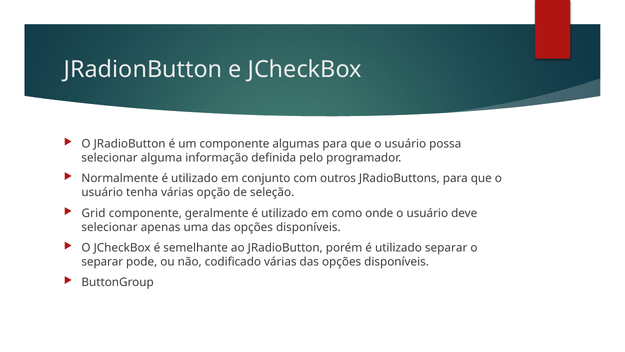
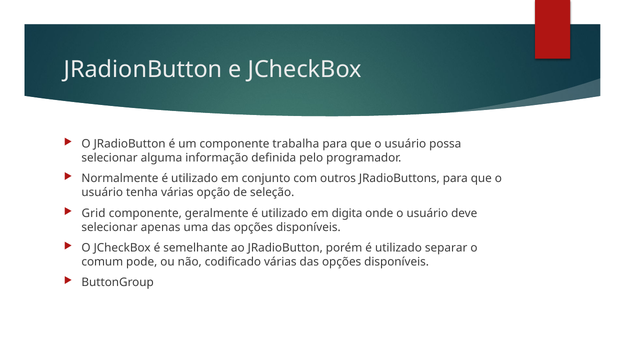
algumas: algumas -> trabalha (296, 144)
como: como -> digita (347, 213)
separar: separar -> comum (102, 262)
